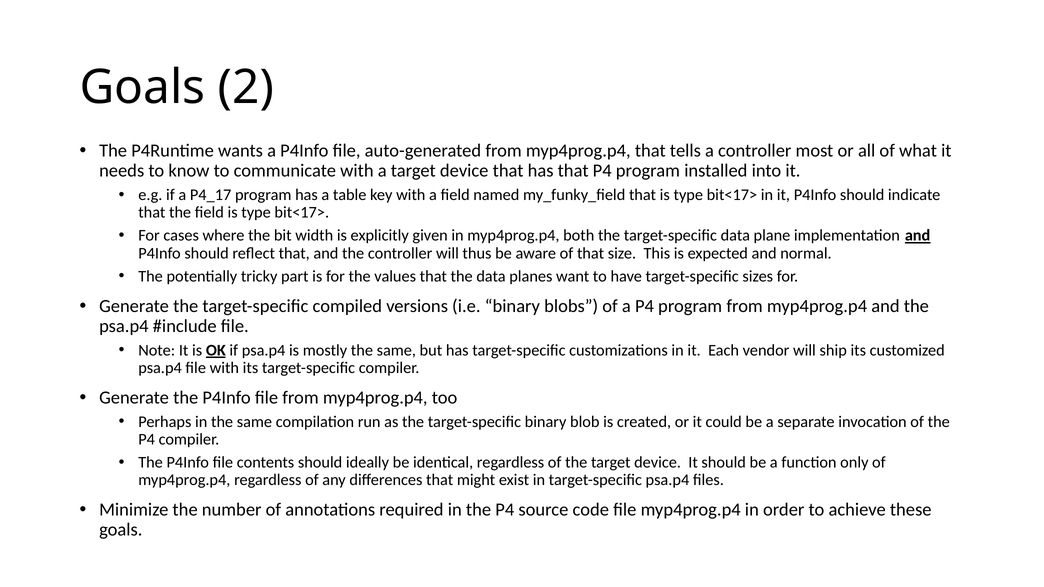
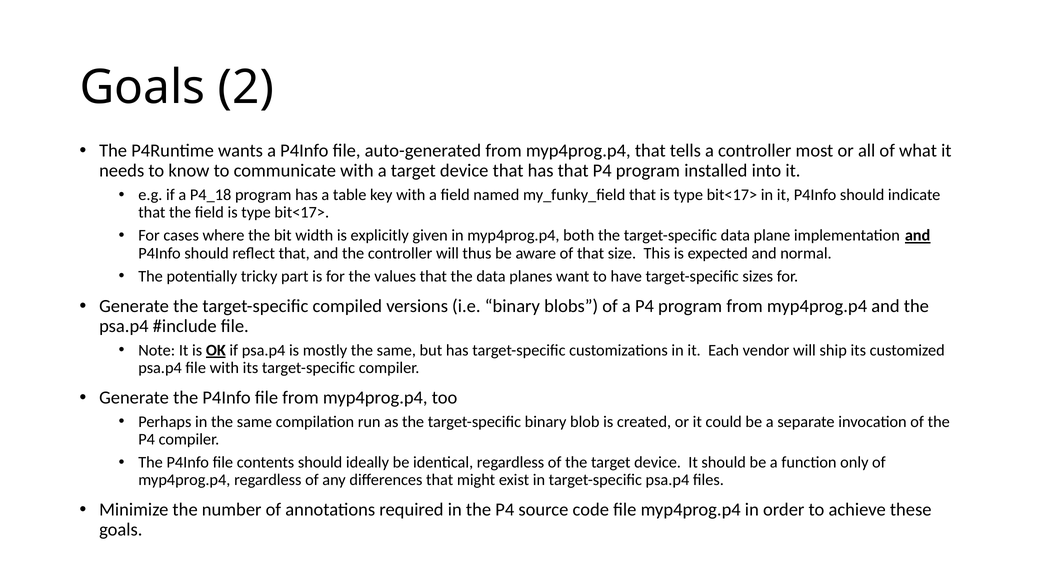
P4_17: P4_17 -> P4_18 (211, 195)
